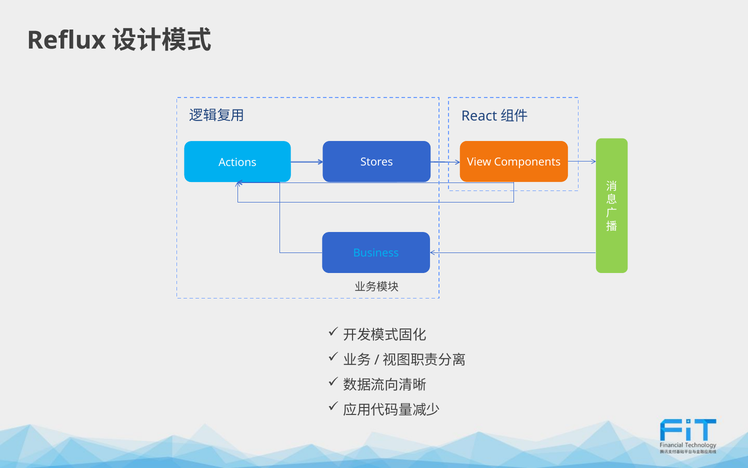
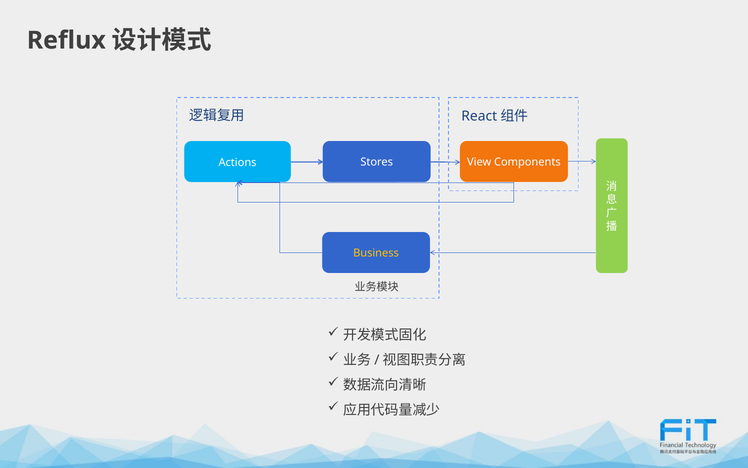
Business colour: light blue -> yellow (376, 253)
